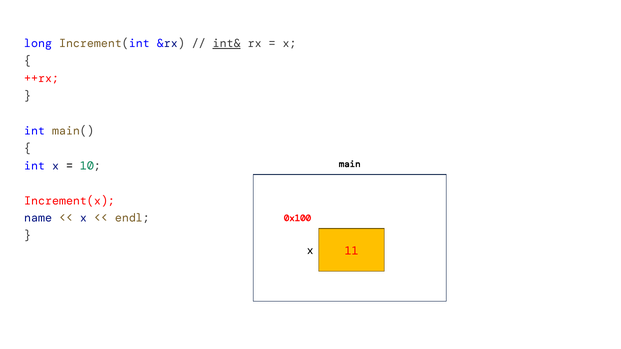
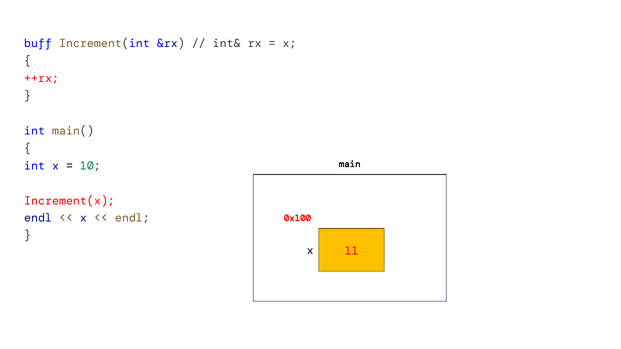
long: long -> buff (38, 44)
int& underline: present -> none (227, 44)
name: name -> endl (38, 218)
